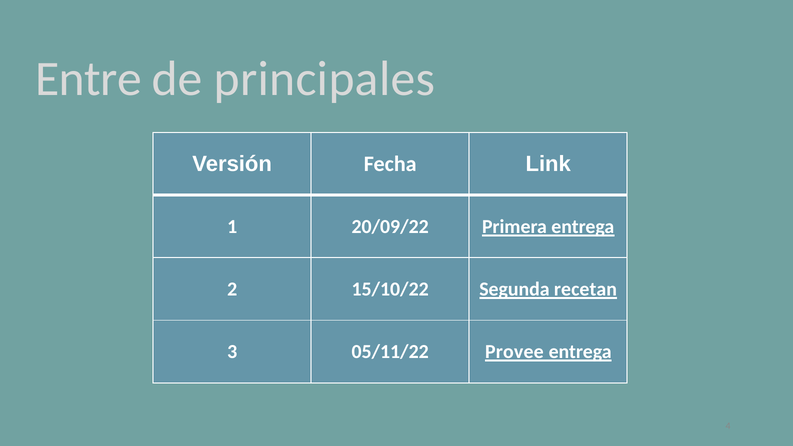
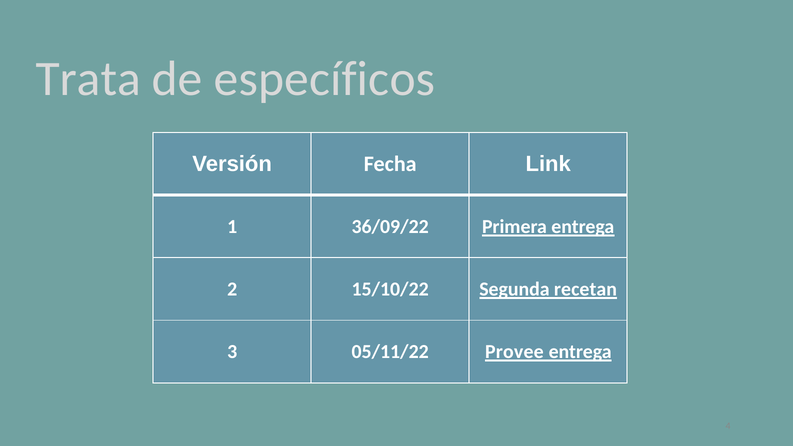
Entre: Entre -> Trata (88, 79)
principales: principales -> específicos (324, 79)
20/09/22: 20/09/22 -> 36/09/22 (390, 227)
